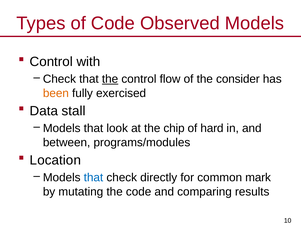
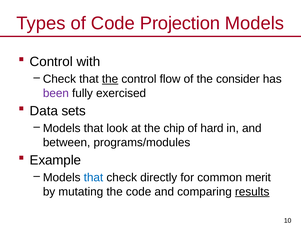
Observed: Observed -> Projection (180, 23)
been colour: orange -> purple (56, 93)
stall: stall -> sets (74, 111)
Location: Location -> Example (55, 160)
mark: mark -> merit (258, 177)
results underline: none -> present (252, 191)
